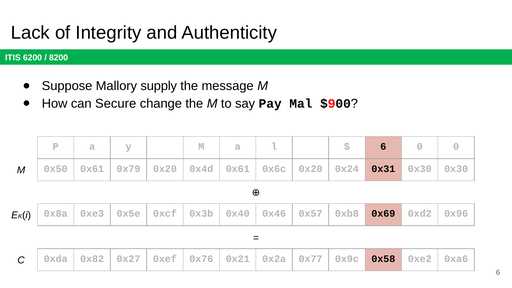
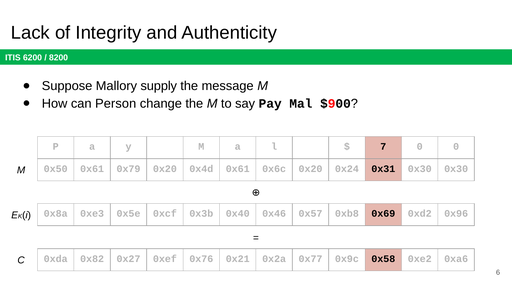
Secure: Secure -> Person (116, 103)
6: 6 -> 7 (383, 147)
